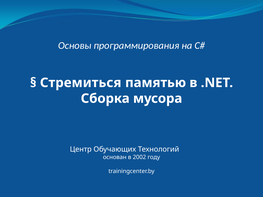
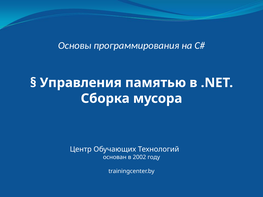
Стремиться: Стремиться -> Управления (81, 83)
